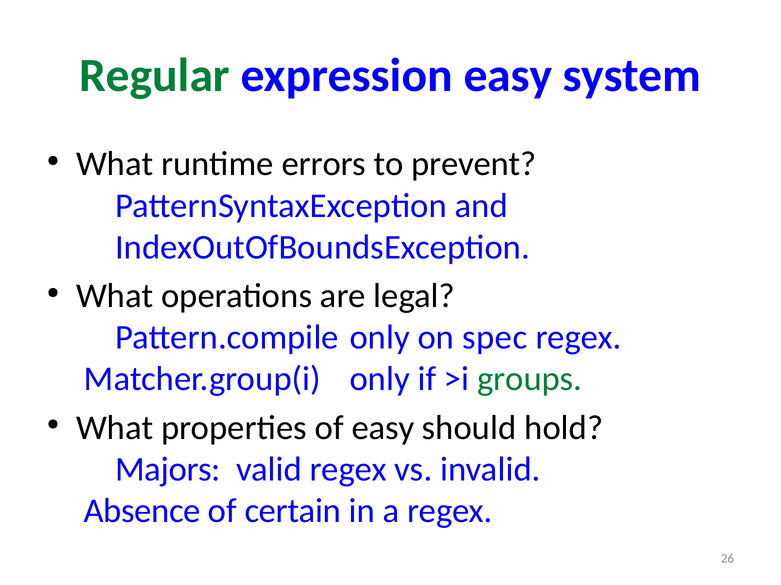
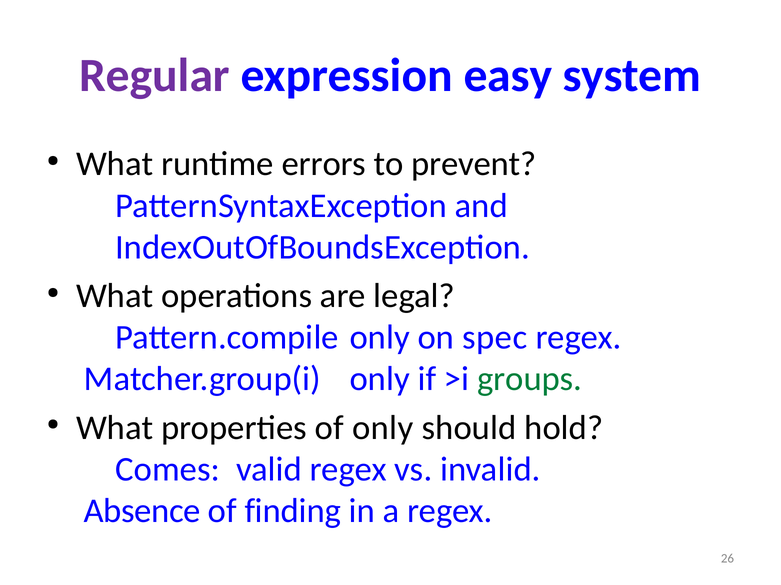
Regular colour: green -> purple (155, 76)
of easy: easy -> only (383, 428)
Majors: Majors -> Comes (168, 470)
certain: certain -> finding (293, 511)
